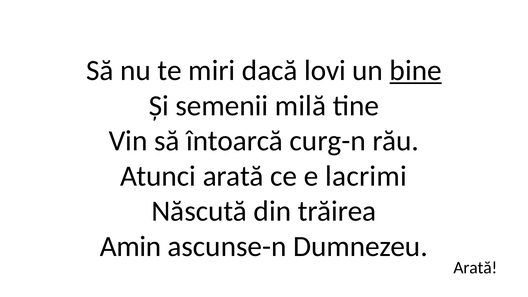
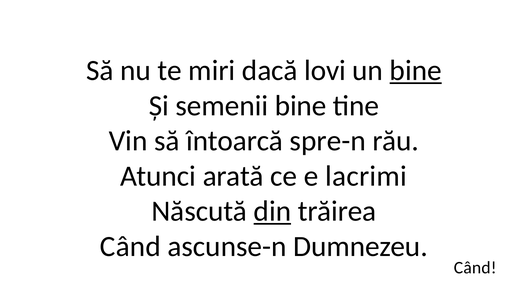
semenii milă: milă -> bine (301, 106)
curg-n: curg-n -> spre-n (328, 141)
din underline: none -> present (272, 211)
Amin: Amin -> Când (130, 246)
Arată: Arată -> Când (475, 268)
